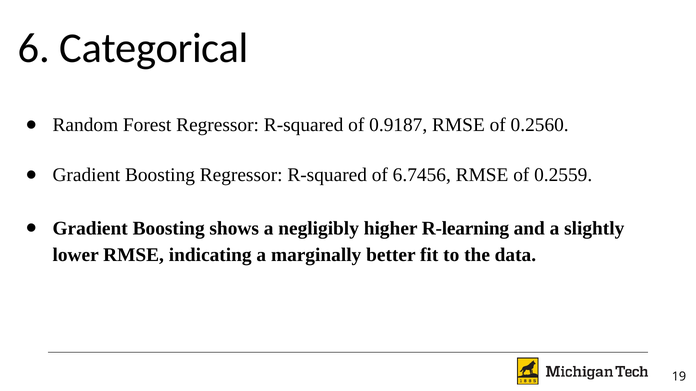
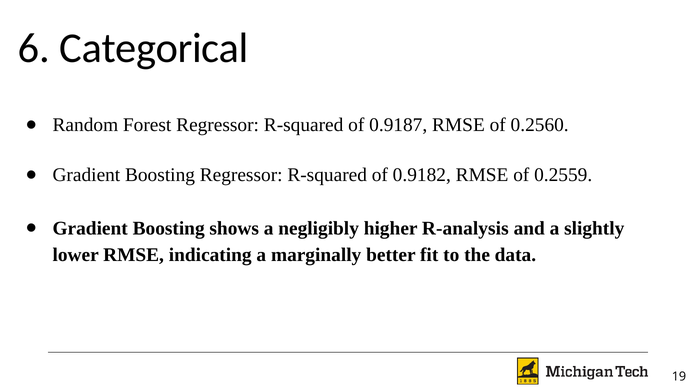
6.7456: 6.7456 -> 0.9182 (422, 175)
R-learning: R-learning -> R-analysis (465, 229)
